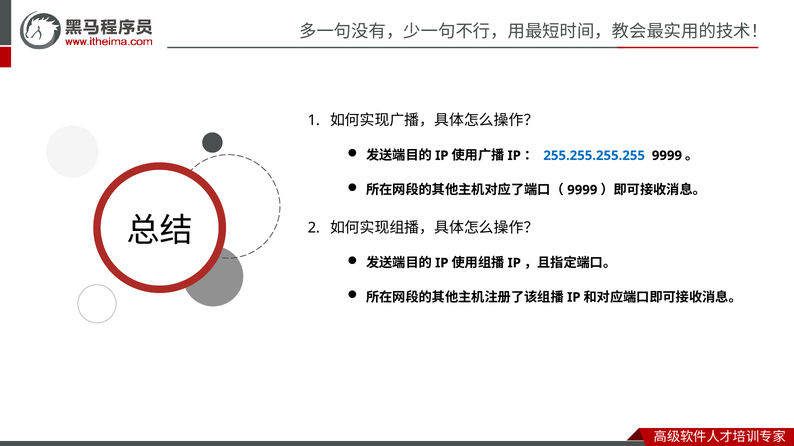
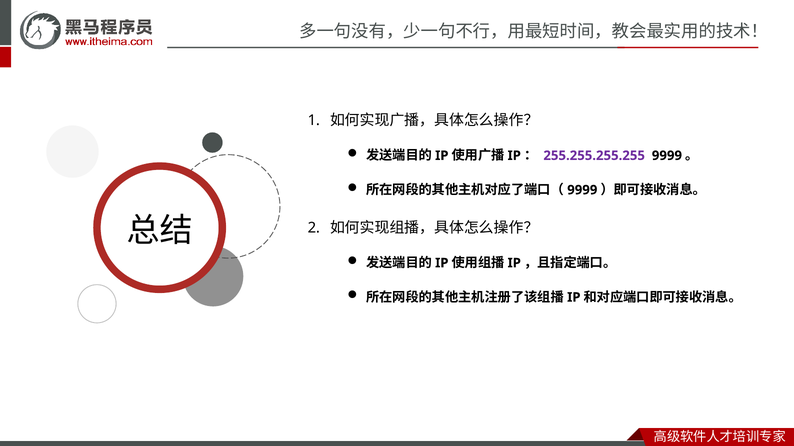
255.255.255.255 colour: blue -> purple (594, 156)
